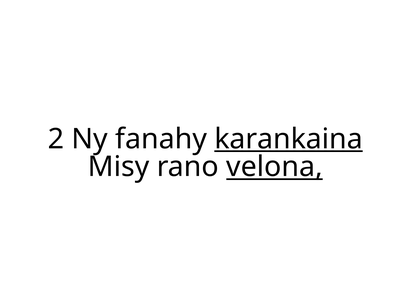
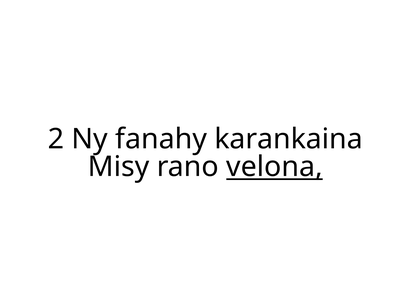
karankaina underline: present -> none (289, 139)
